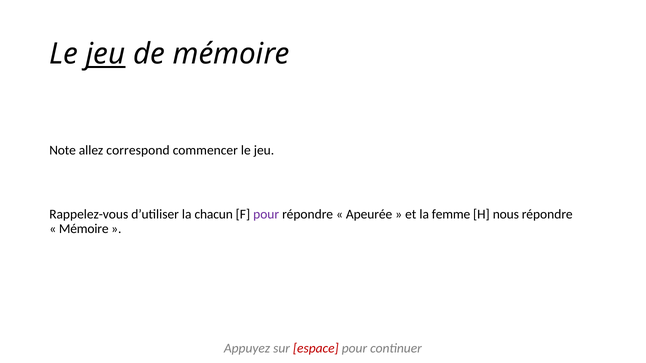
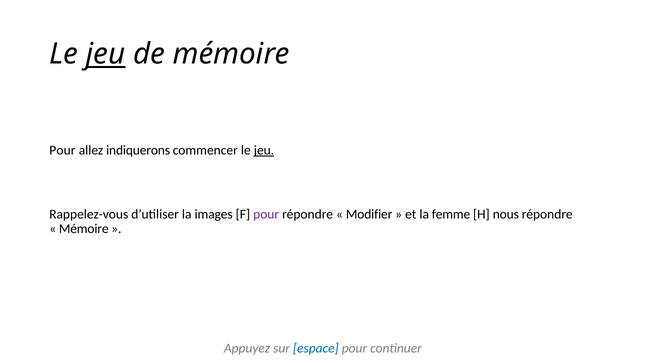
Note: Note -> Pour (62, 150)
correspond: correspond -> indiquerons (138, 150)
jeu underline: none -> present (264, 150)
chacun: chacun -> images (214, 214)
Apeurée: Apeurée -> Modifier (369, 214)
espace colour: red -> blue (316, 349)
